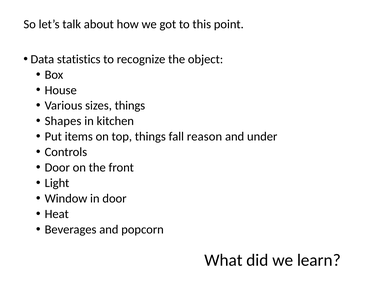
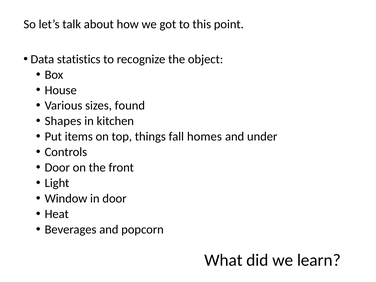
sizes things: things -> found (130, 106)
reason: reason -> homes (204, 137)
